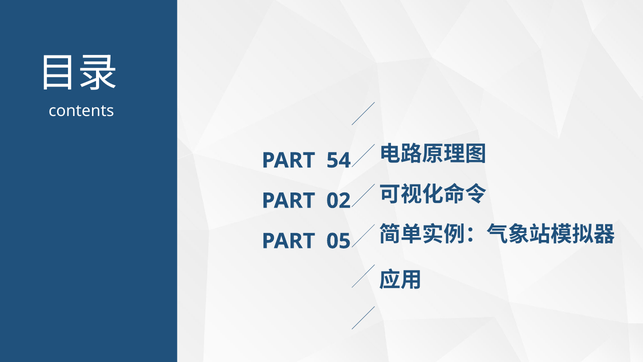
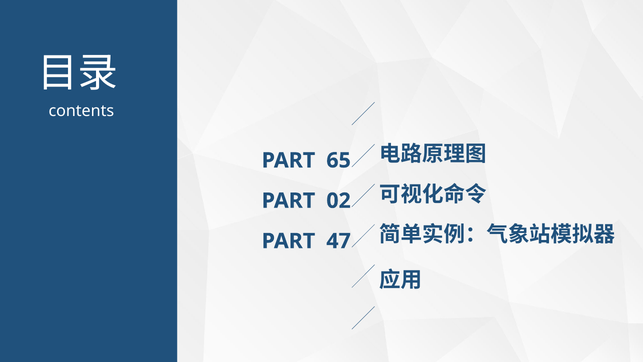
54: 54 -> 65 (339, 160)
05: 05 -> 47 (339, 241)
